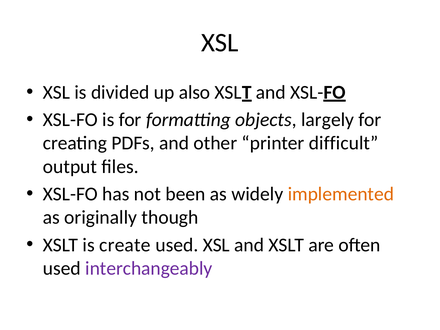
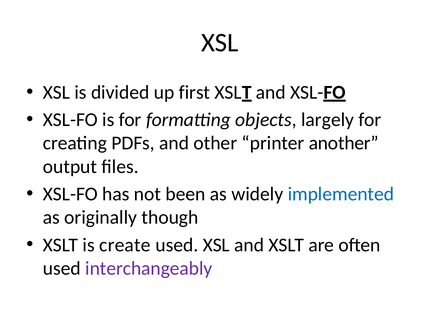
also: also -> first (195, 92)
difficult: difficult -> another (344, 143)
implemented colour: orange -> blue (341, 194)
